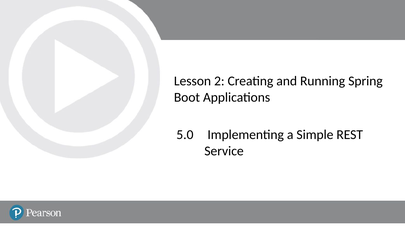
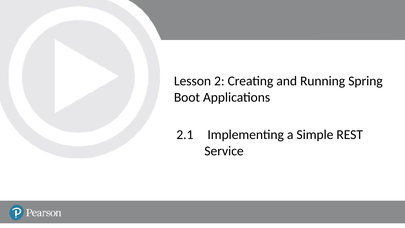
5.0: 5.0 -> 2.1 (185, 135)
